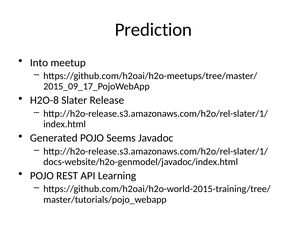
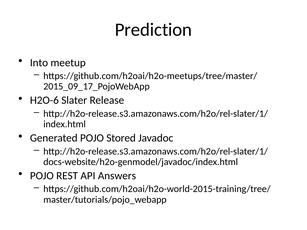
H2O-8: H2O-8 -> H2O-6 (44, 100)
Seems: Seems -> Stored (121, 138)
Learning: Learning -> Answers (117, 176)
